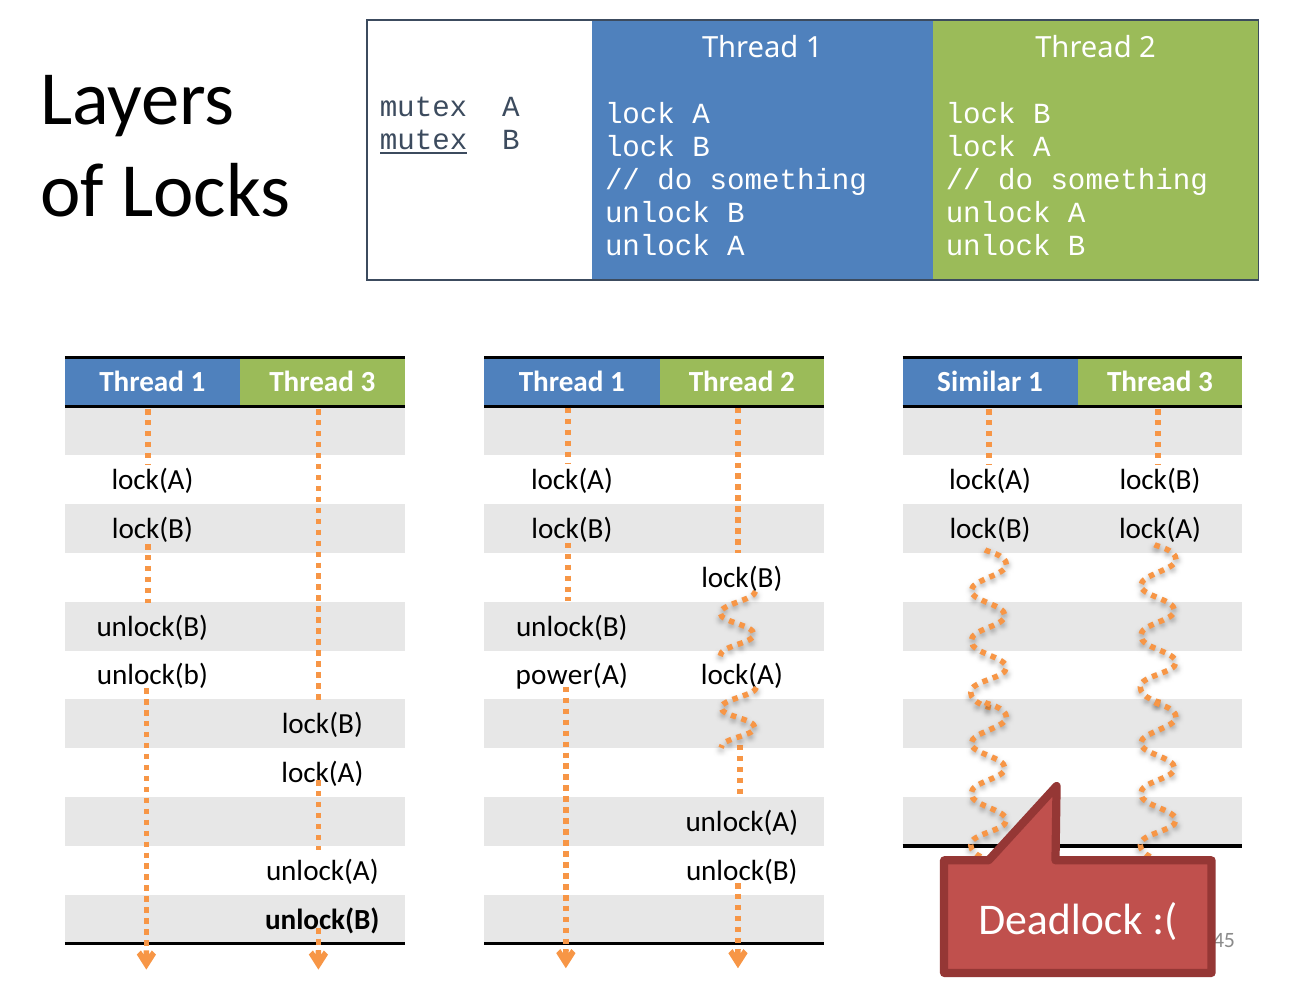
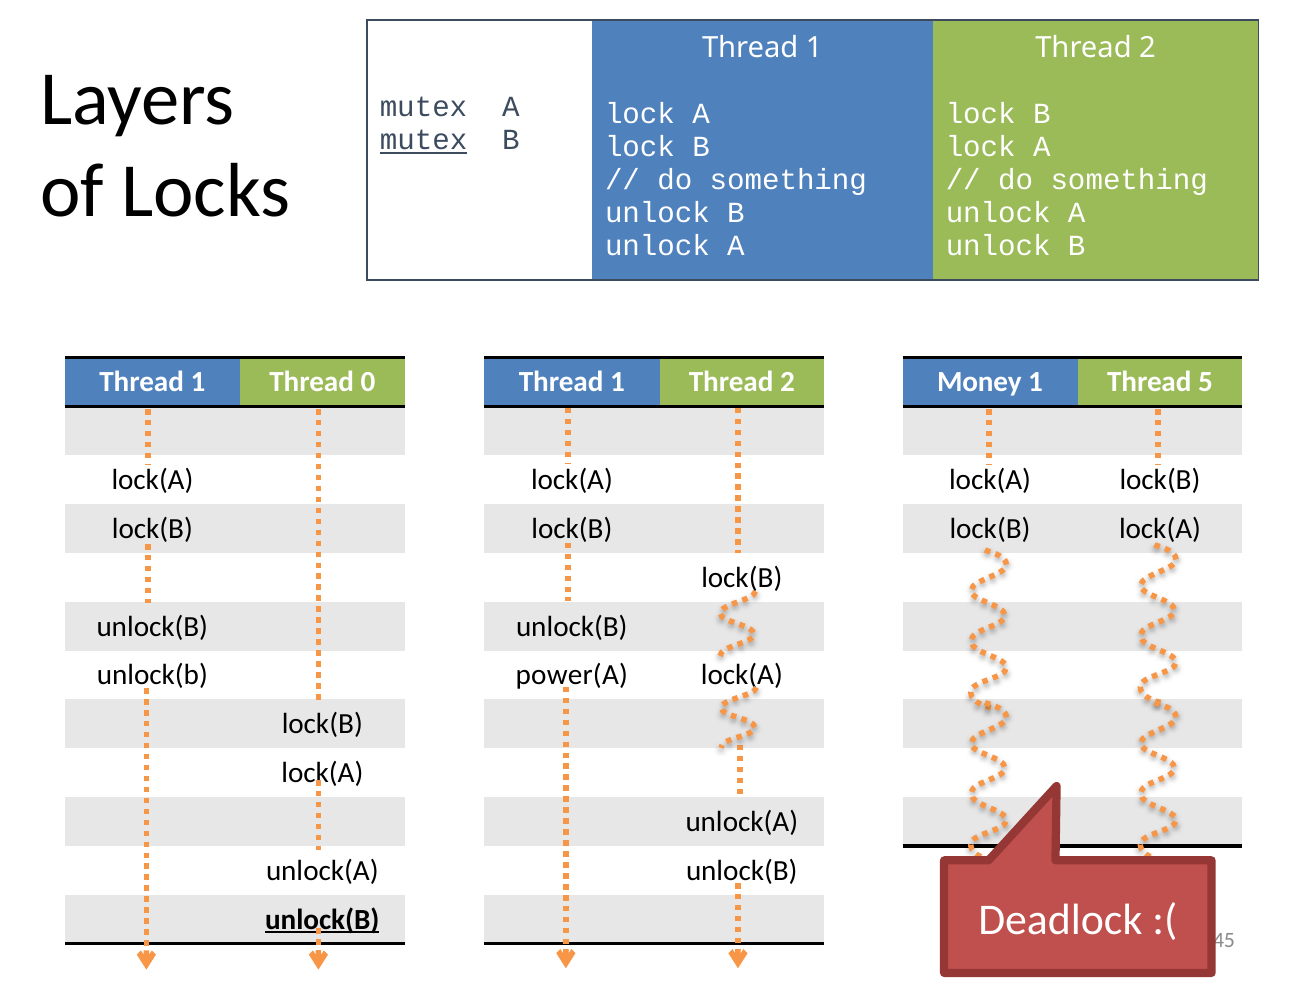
Thread 1 Thread 3: 3 -> 0 (368, 382)
Similar: Similar -> Money (979, 382)
3: 3 -> 5 (1206, 382)
unlock(B underline: none -> present (322, 920)
